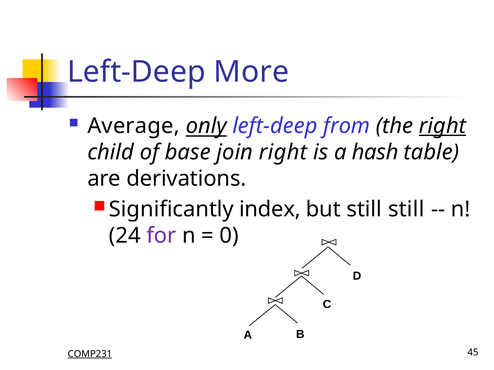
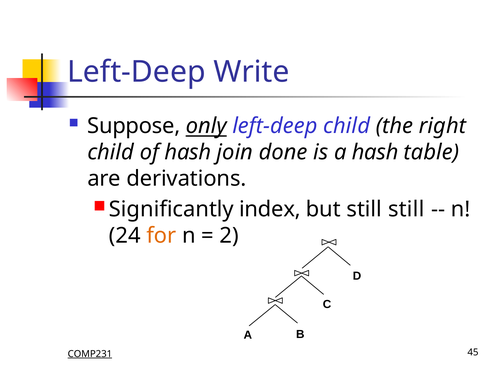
More: More -> Write (251, 72)
Average: Average -> Suppose (134, 126)
left-deep from: from -> child (347, 126)
right underline: present -> none (442, 126)
of base: base -> hash (188, 153)
join right: right -> done (283, 153)
for colour: purple -> orange (161, 236)
0: 0 -> 2 (229, 236)
